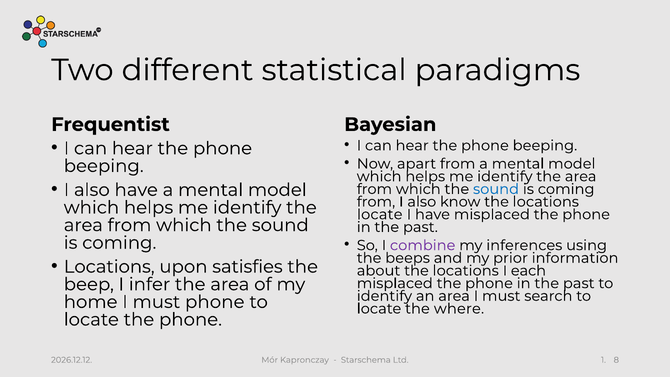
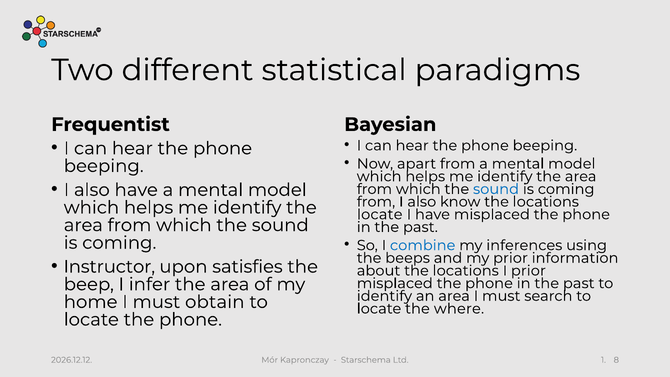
combine colour: purple -> blue (423, 245)
Locations: Locations -> Instructor (109, 267)
I each: each -> prior (528, 271)
must phone: phone -> obtain (215, 302)
